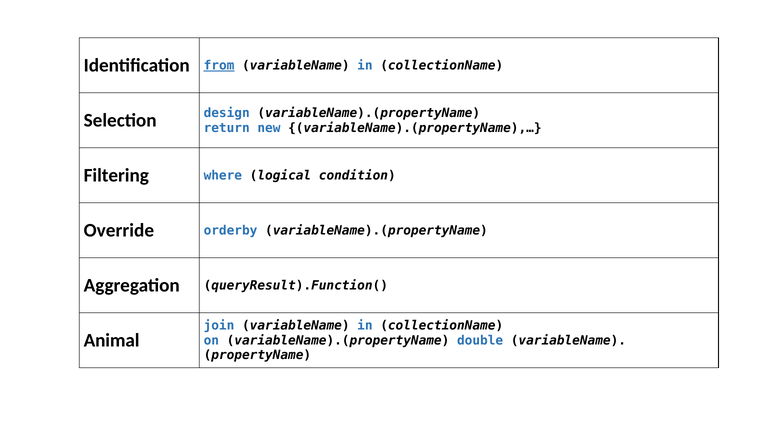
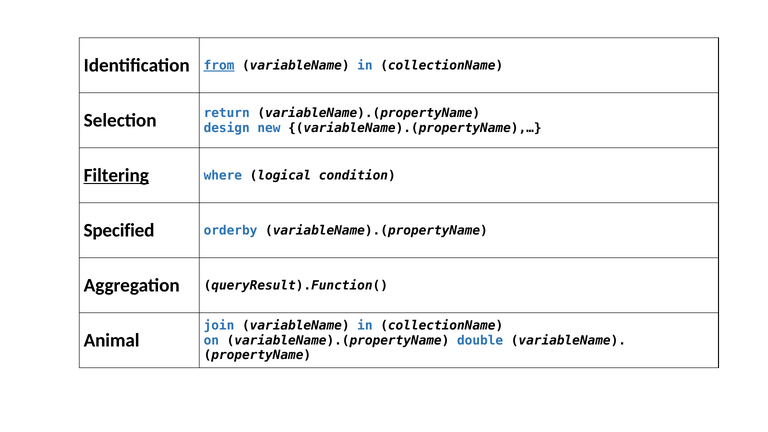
design: design -> return (227, 113)
return: return -> design (227, 128)
Filtering underline: none -> present (116, 175)
Override: Override -> Specified (119, 230)
